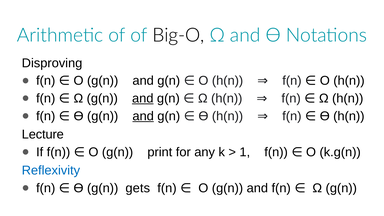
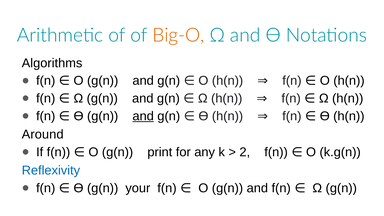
Big-O colour: black -> orange (178, 35)
Disproving: Disproving -> Algorithms (52, 63)
and underline: present -> none (143, 98)
Lecture: Lecture -> Around (43, 134)
1: 1 -> 2 (245, 152)
gets: gets -> your (138, 188)
